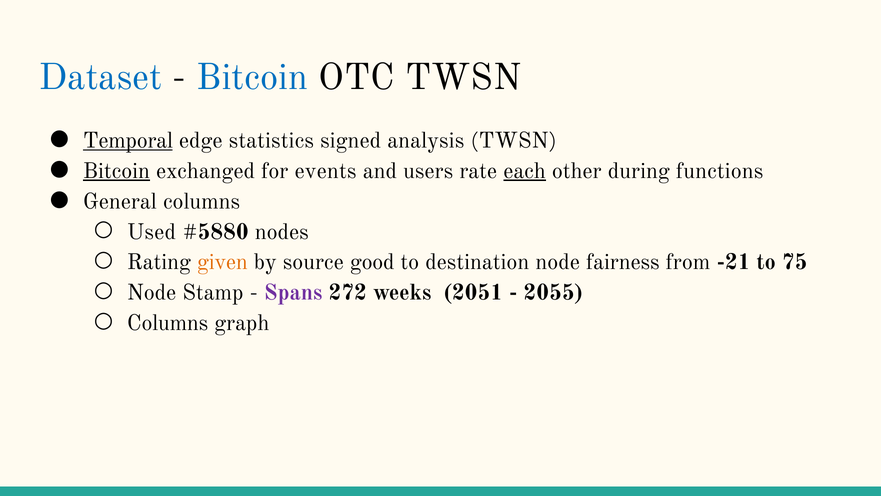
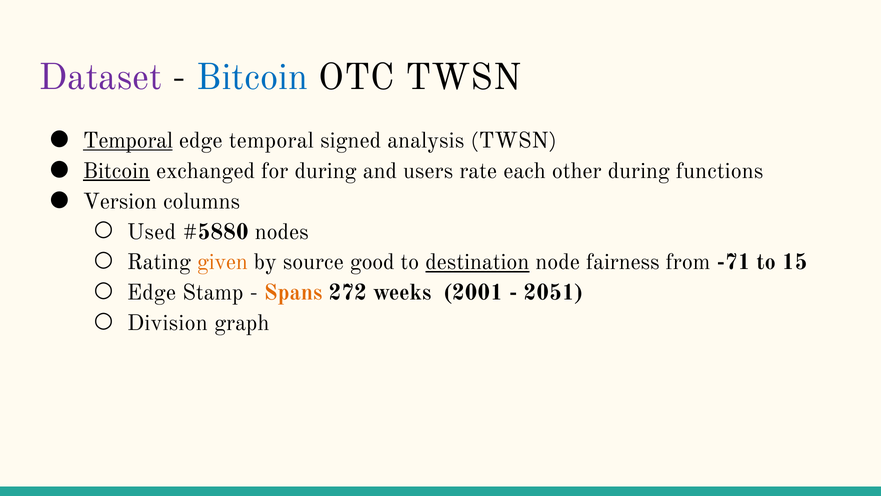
Dataset colour: blue -> purple (100, 77)
edge statistics: statistics -> temporal (271, 140)
for events: events -> during (326, 171)
each underline: present -> none (525, 171)
General: General -> Version (120, 201)
destination underline: none -> present (477, 262)
-21: -21 -> -71 (734, 262)
75: 75 -> 15 (795, 262)
Node: Node -> Edge (151, 292)
Spans colour: purple -> orange (293, 292)
2051: 2051 -> 2001 (473, 292)
2055: 2055 -> 2051 (553, 292)
Columns: Columns -> Division (167, 323)
